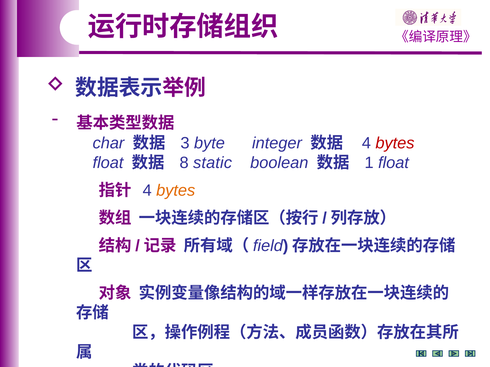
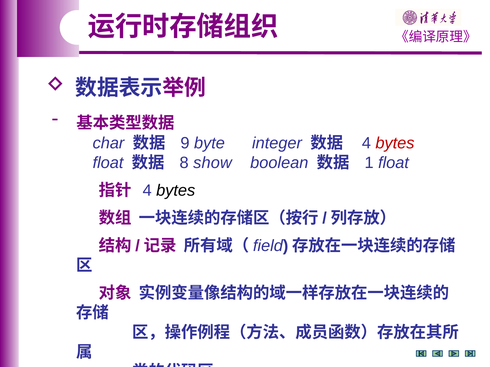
3: 3 -> 9 (185, 143)
static: static -> show (213, 163)
bytes colour: orange -> black (176, 191)
